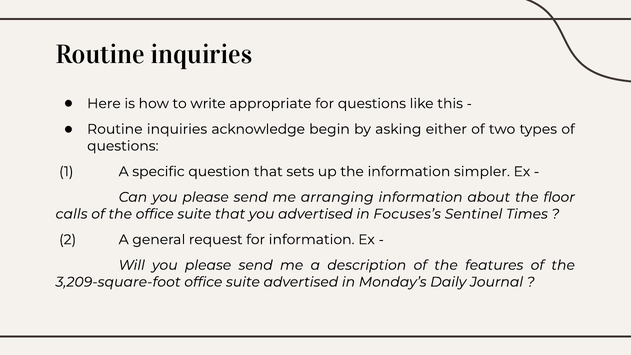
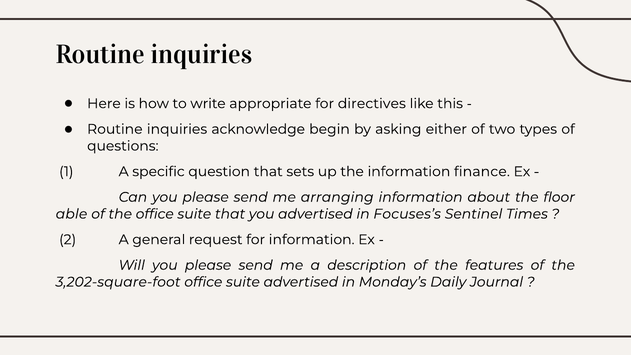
for questions: questions -> directives (372, 104)
simpler: simpler -> finance (482, 172)
calls: calls -> able (72, 214)
3,209-square-foot: 3,209-square-foot -> 3,202-square-foot (118, 282)
